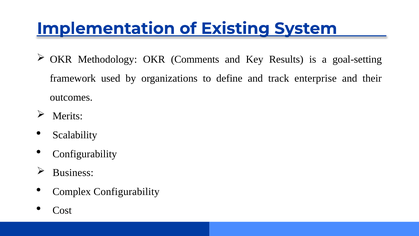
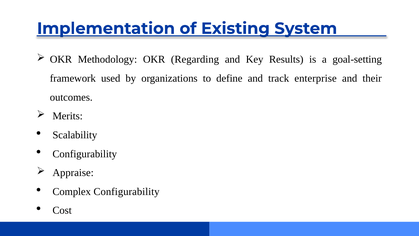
Comments: Comments -> Regarding (195, 59)
Business: Business -> Appraise (73, 173)
